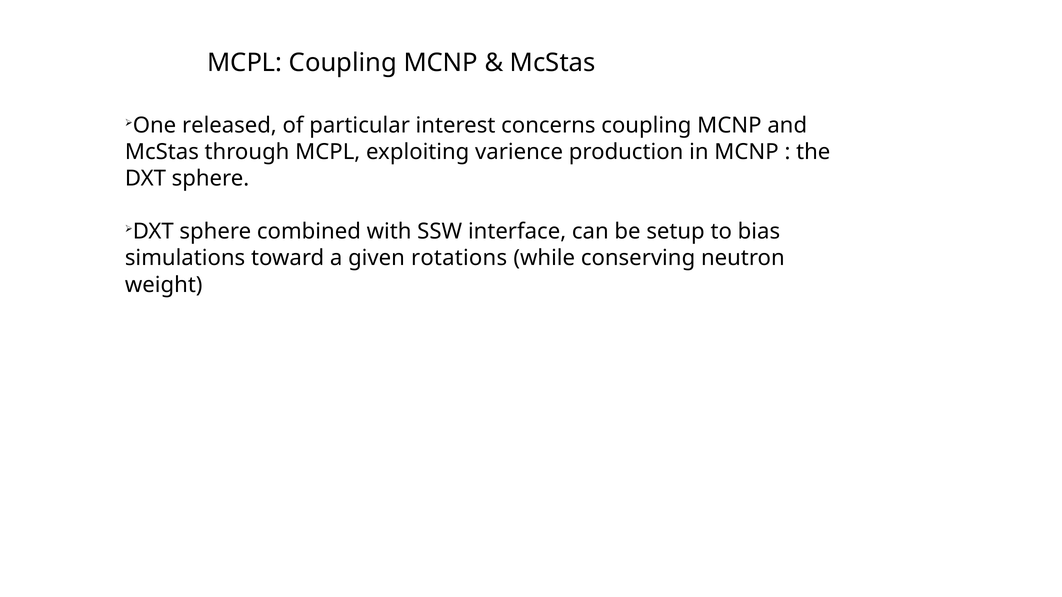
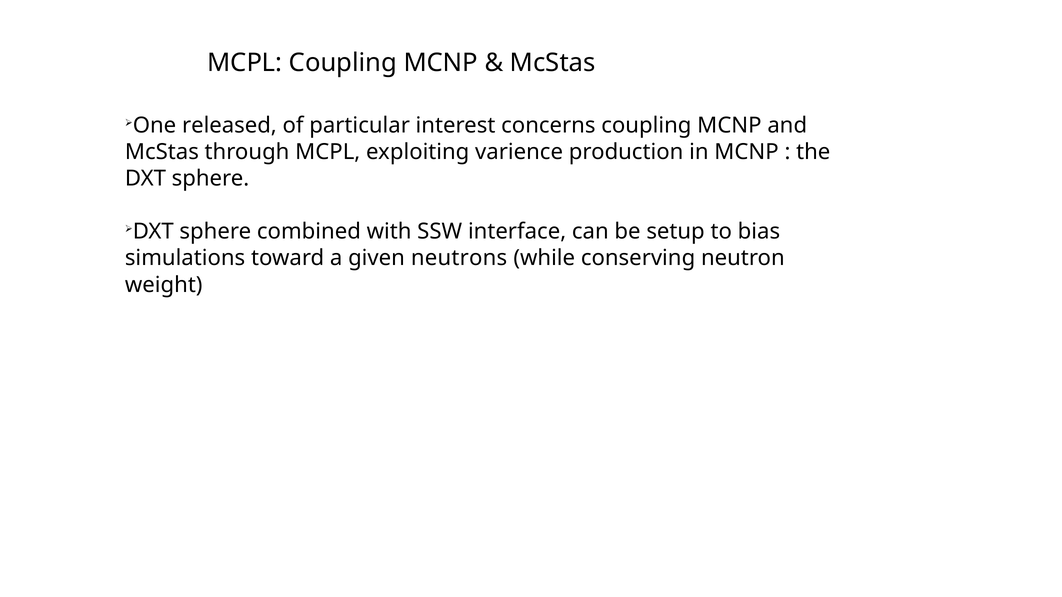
rotations: rotations -> neutrons (459, 258)
